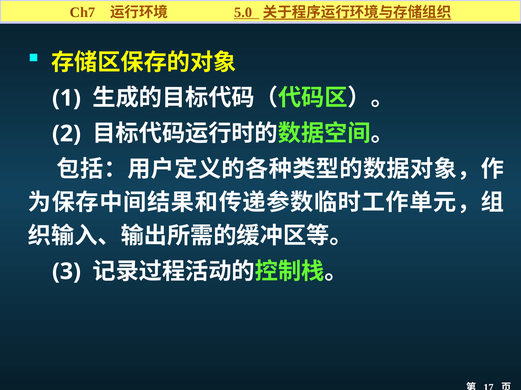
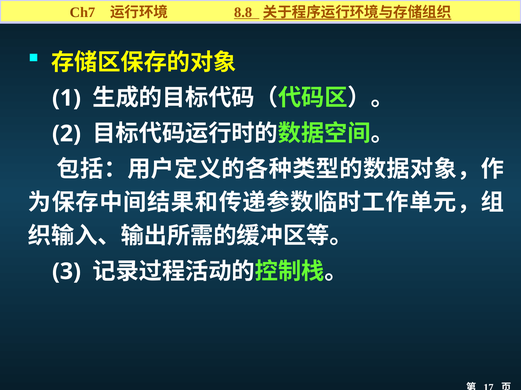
5.0: 5.0 -> 8.8 (243, 12)
